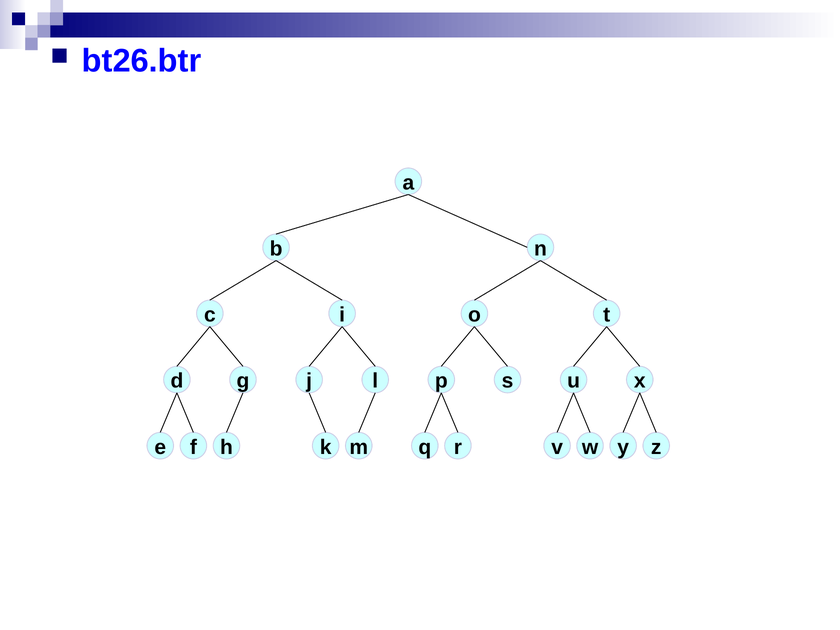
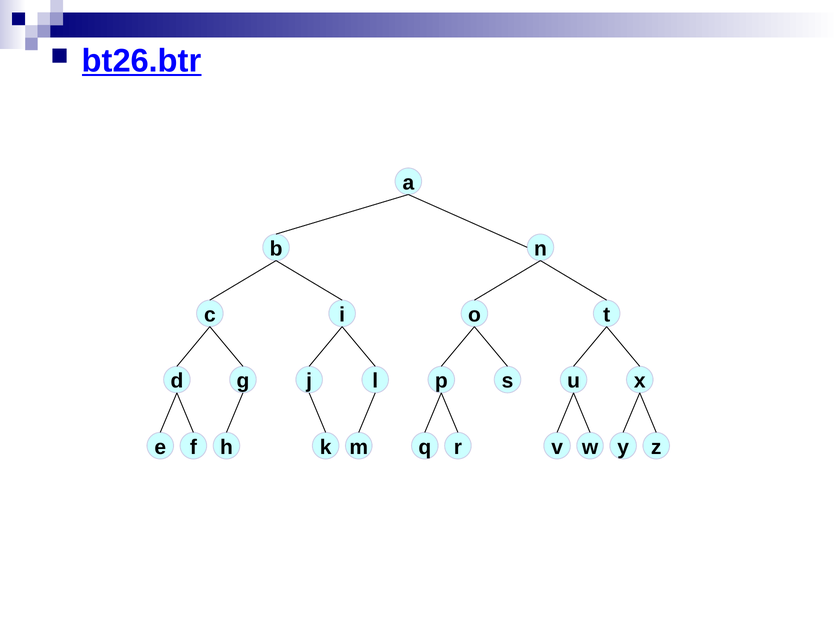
bt26.btr underline: none -> present (142, 61)
